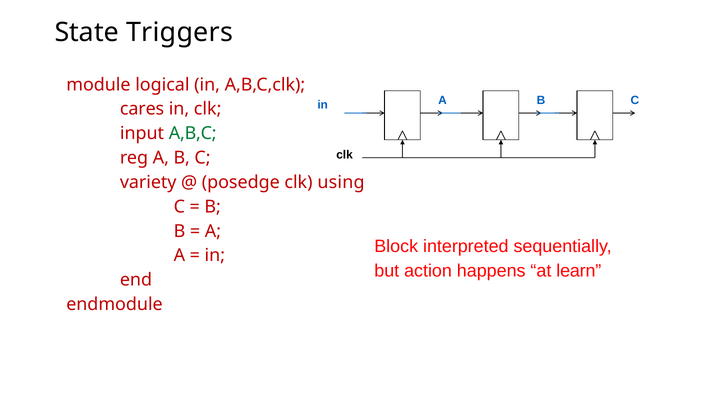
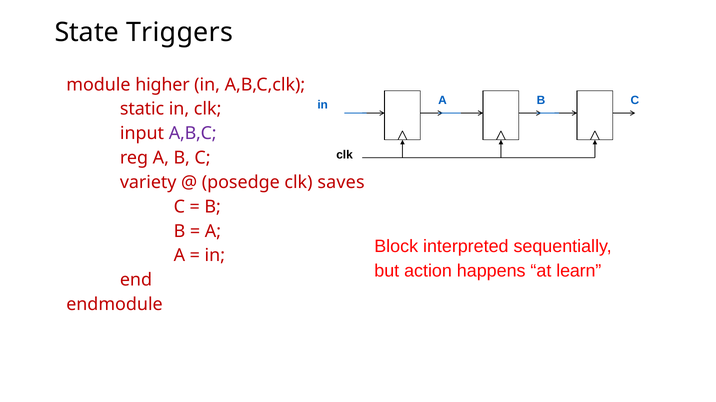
logical: logical -> higher (162, 85)
cares: cares -> static (142, 109)
A,B,C colour: green -> purple (193, 134)
using: using -> saves (341, 183)
